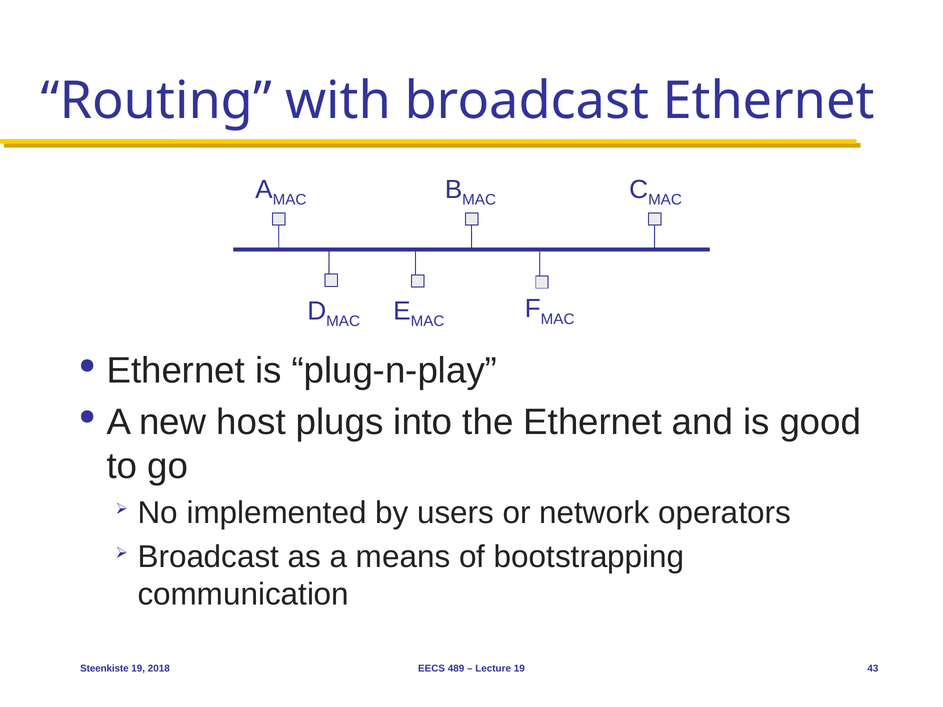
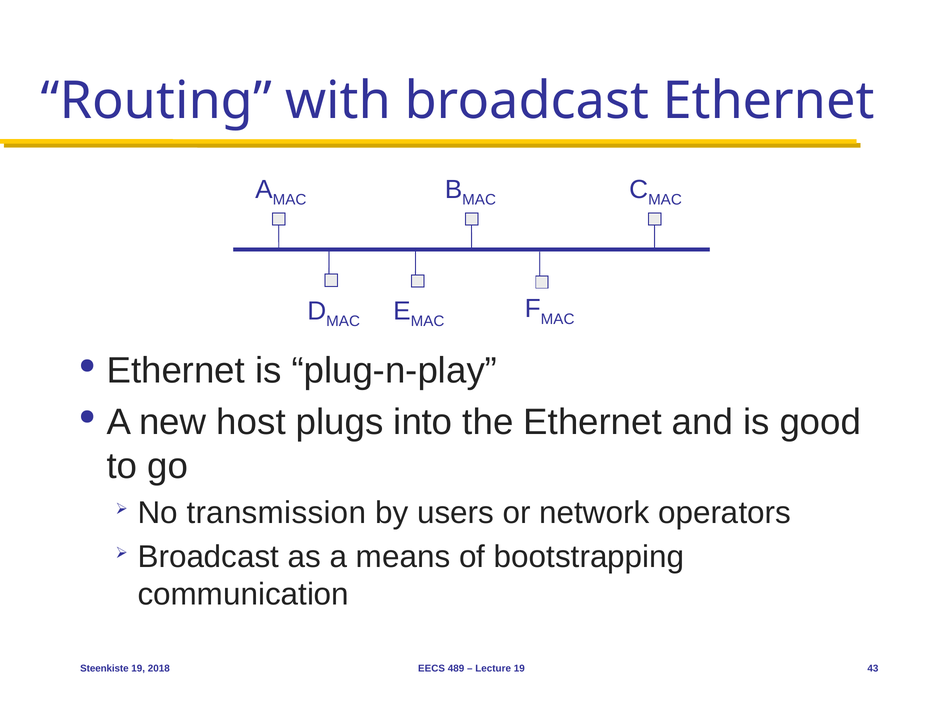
implemented: implemented -> transmission (276, 513)
